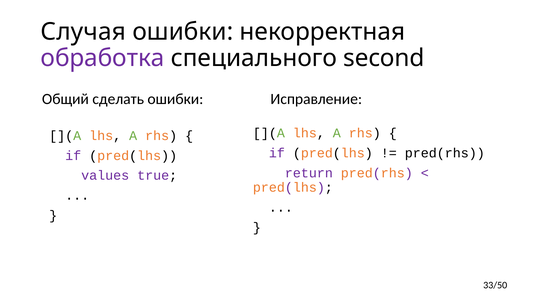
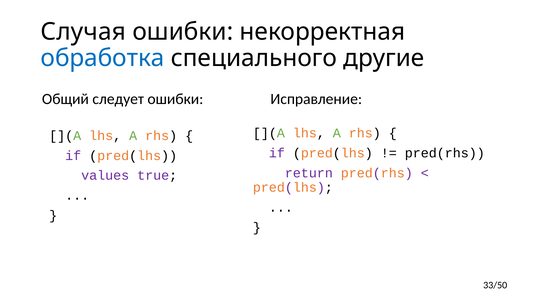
обработка colour: purple -> blue (103, 58)
second: second -> другие (384, 58)
сделать: сделать -> следует (118, 99)
